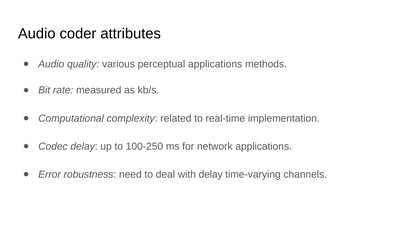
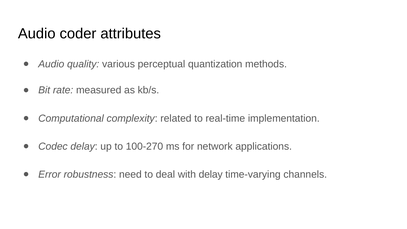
perceptual applications: applications -> quantization (215, 64)
100-250: 100-250 -> 100-270 (144, 146)
